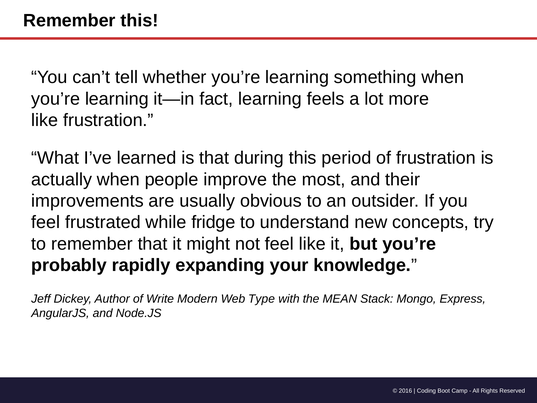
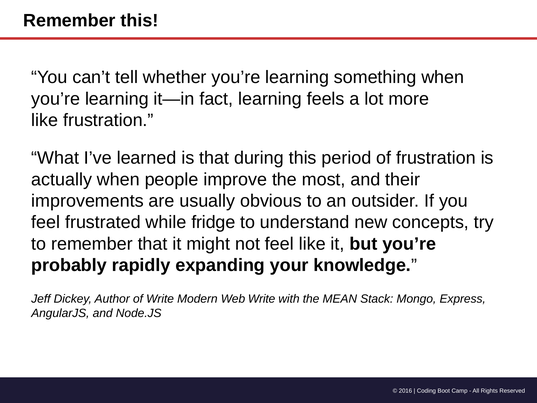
Web Type: Type -> Write (262, 299)
